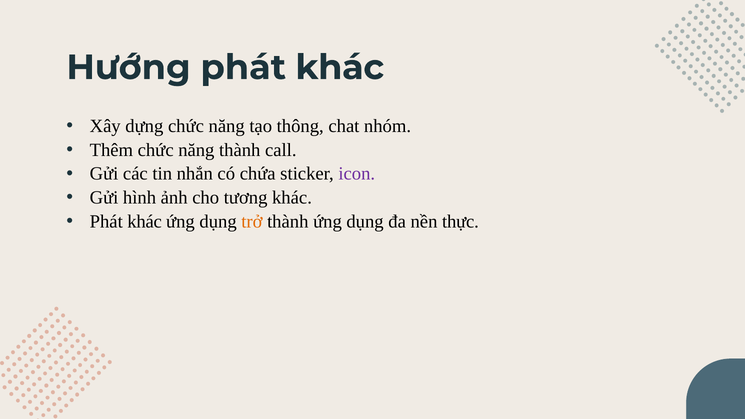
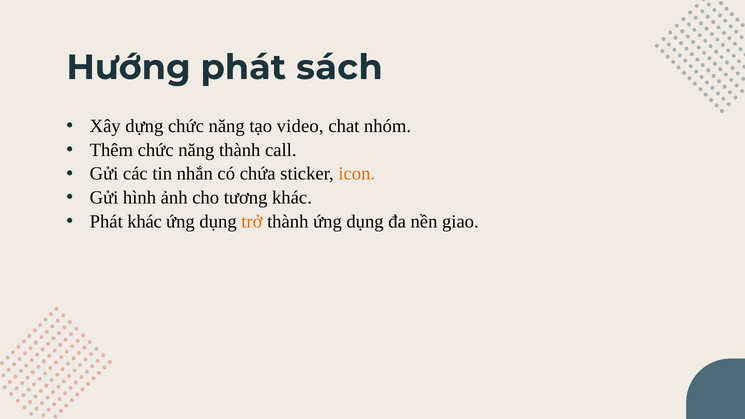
Hướng phát khác: khác -> sách (339, 68)
thông: thông -> video (300, 126)
icon colour: purple -> orange (357, 174)
thực: thực -> giao (460, 222)
